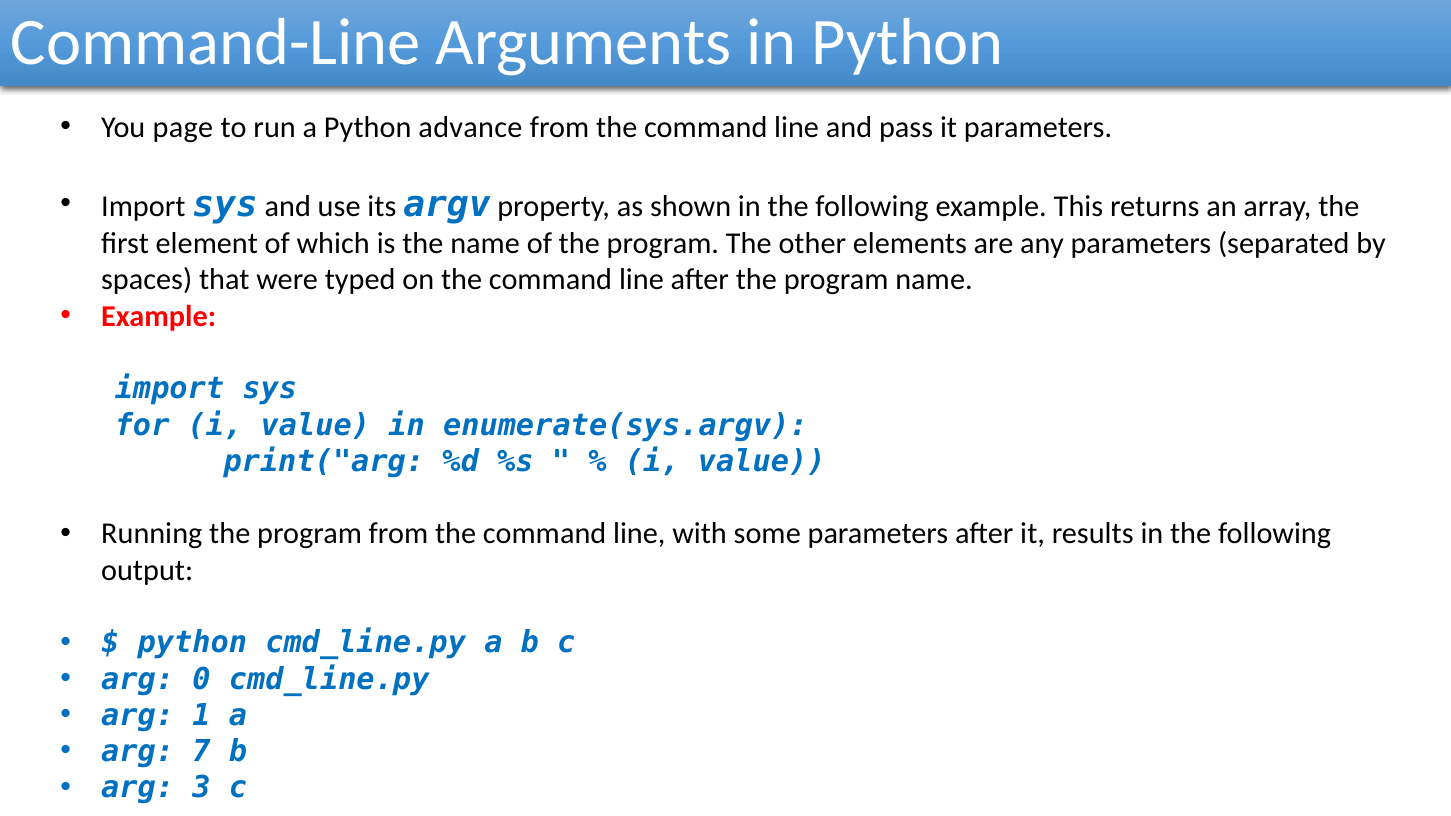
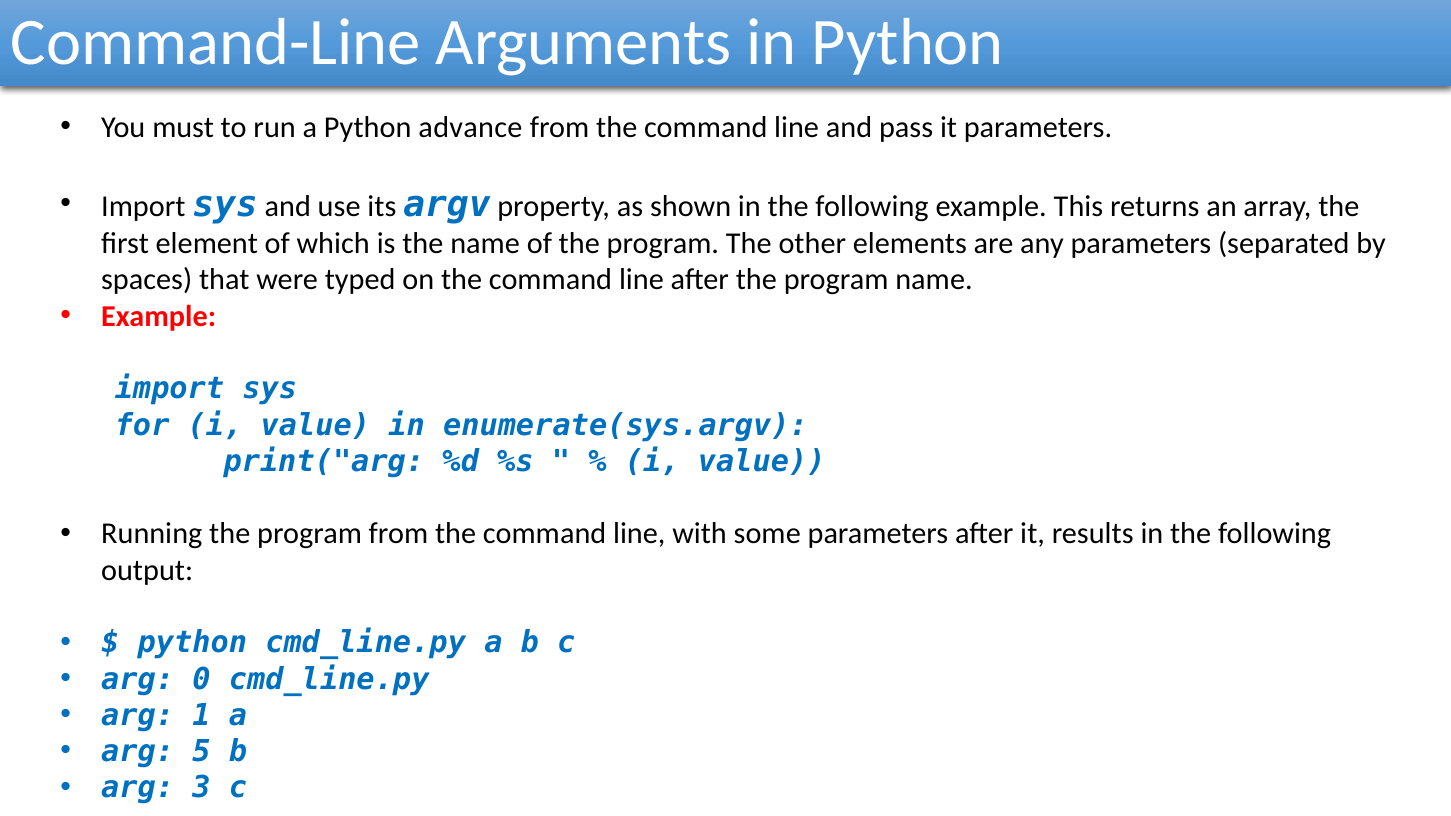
page: page -> must (183, 128)
7: 7 -> 5 (201, 752)
